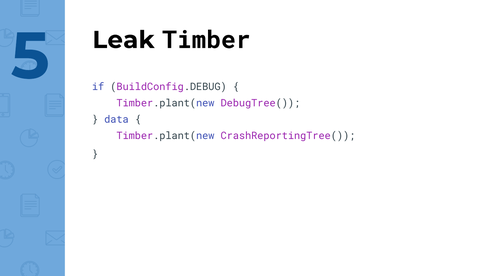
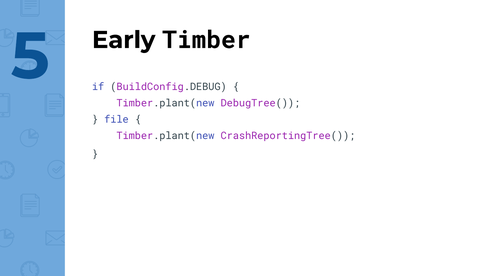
Leak: Leak -> Early (124, 40)
data: data -> file (116, 119)
